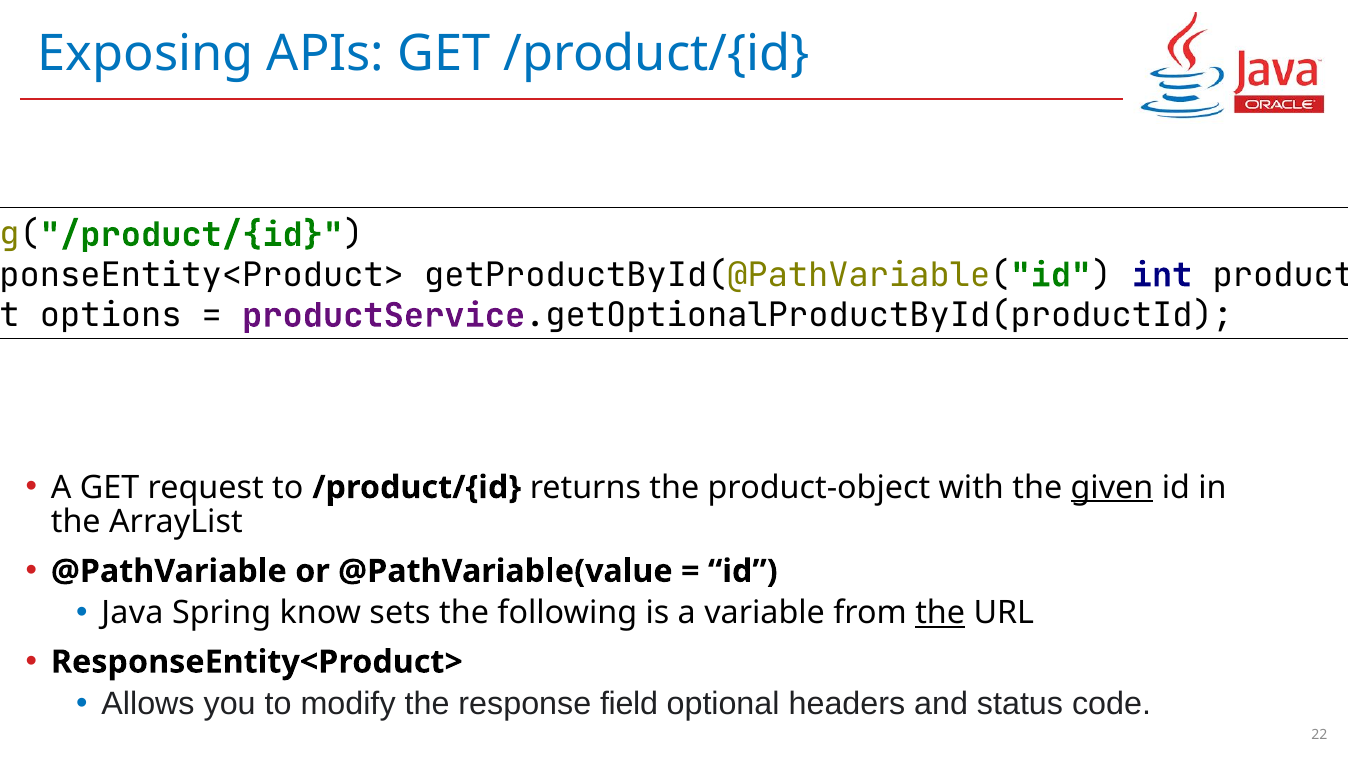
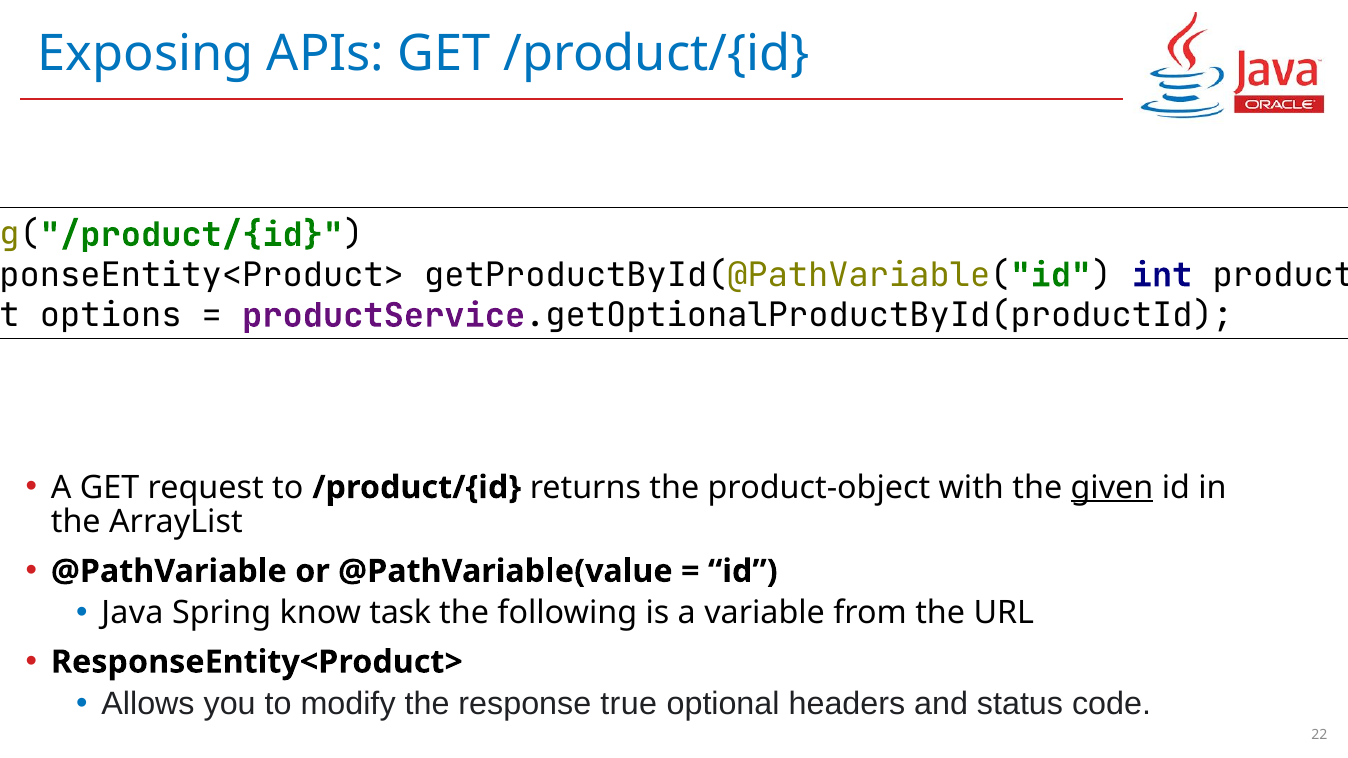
sets: sets -> task (400, 613)
the underline: present -> none (940, 613)
field: field -> true (629, 704)
